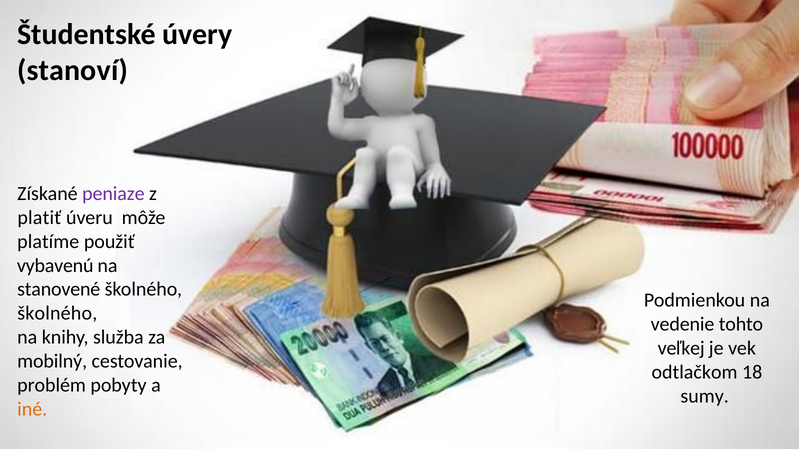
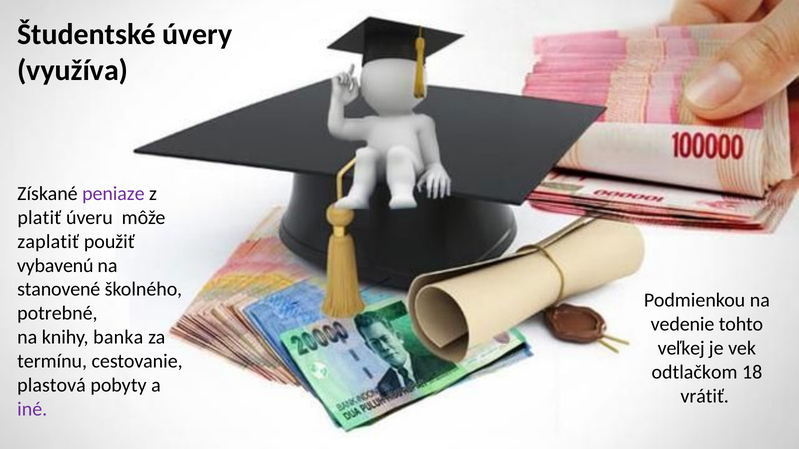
stanoví: stanoví -> využíva (73, 70)
platíme: platíme -> zaplatiť (48, 242)
školného: školného -> potrebné (57, 314)
služba: služba -> banka (118, 338)
mobilný: mobilný -> termínu (52, 362)
problém: problém -> plastová (52, 386)
sumy: sumy -> vrátiť (705, 396)
iné colour: orange -> purple (32, 410)
